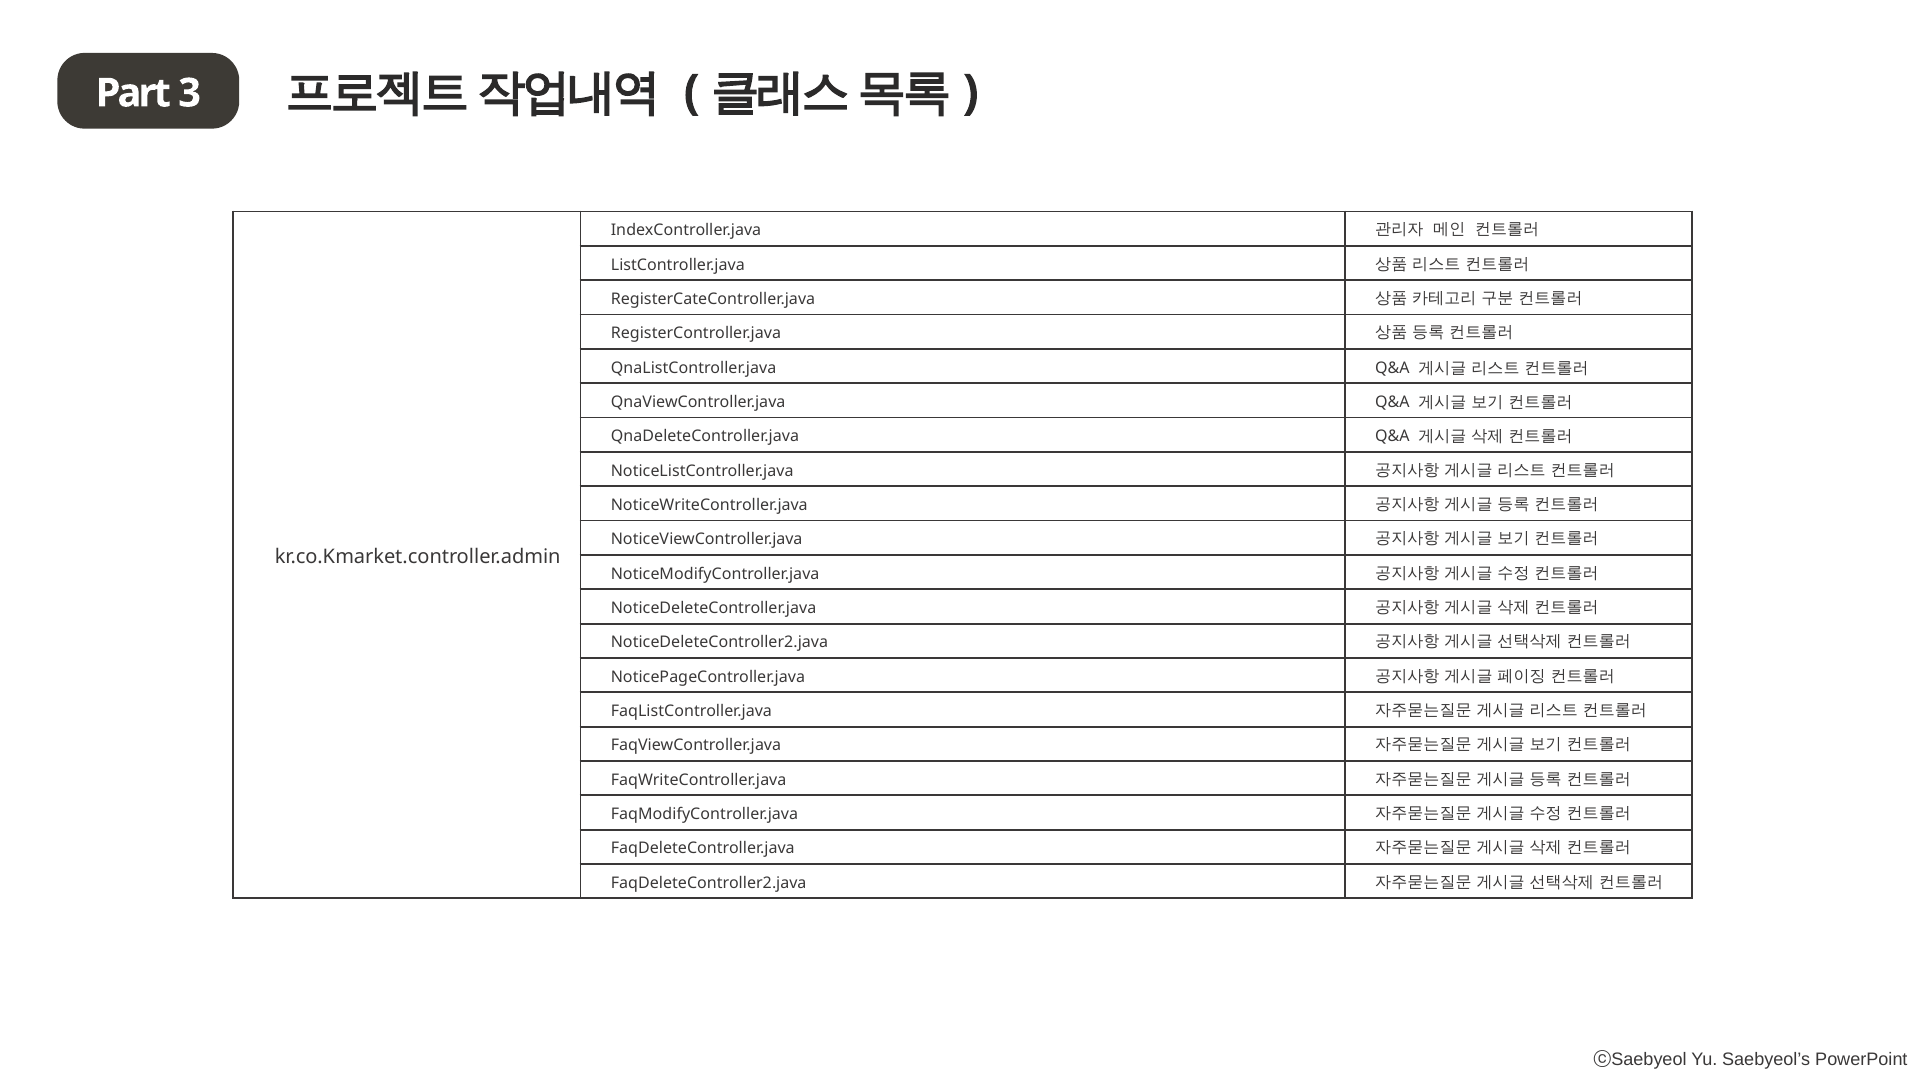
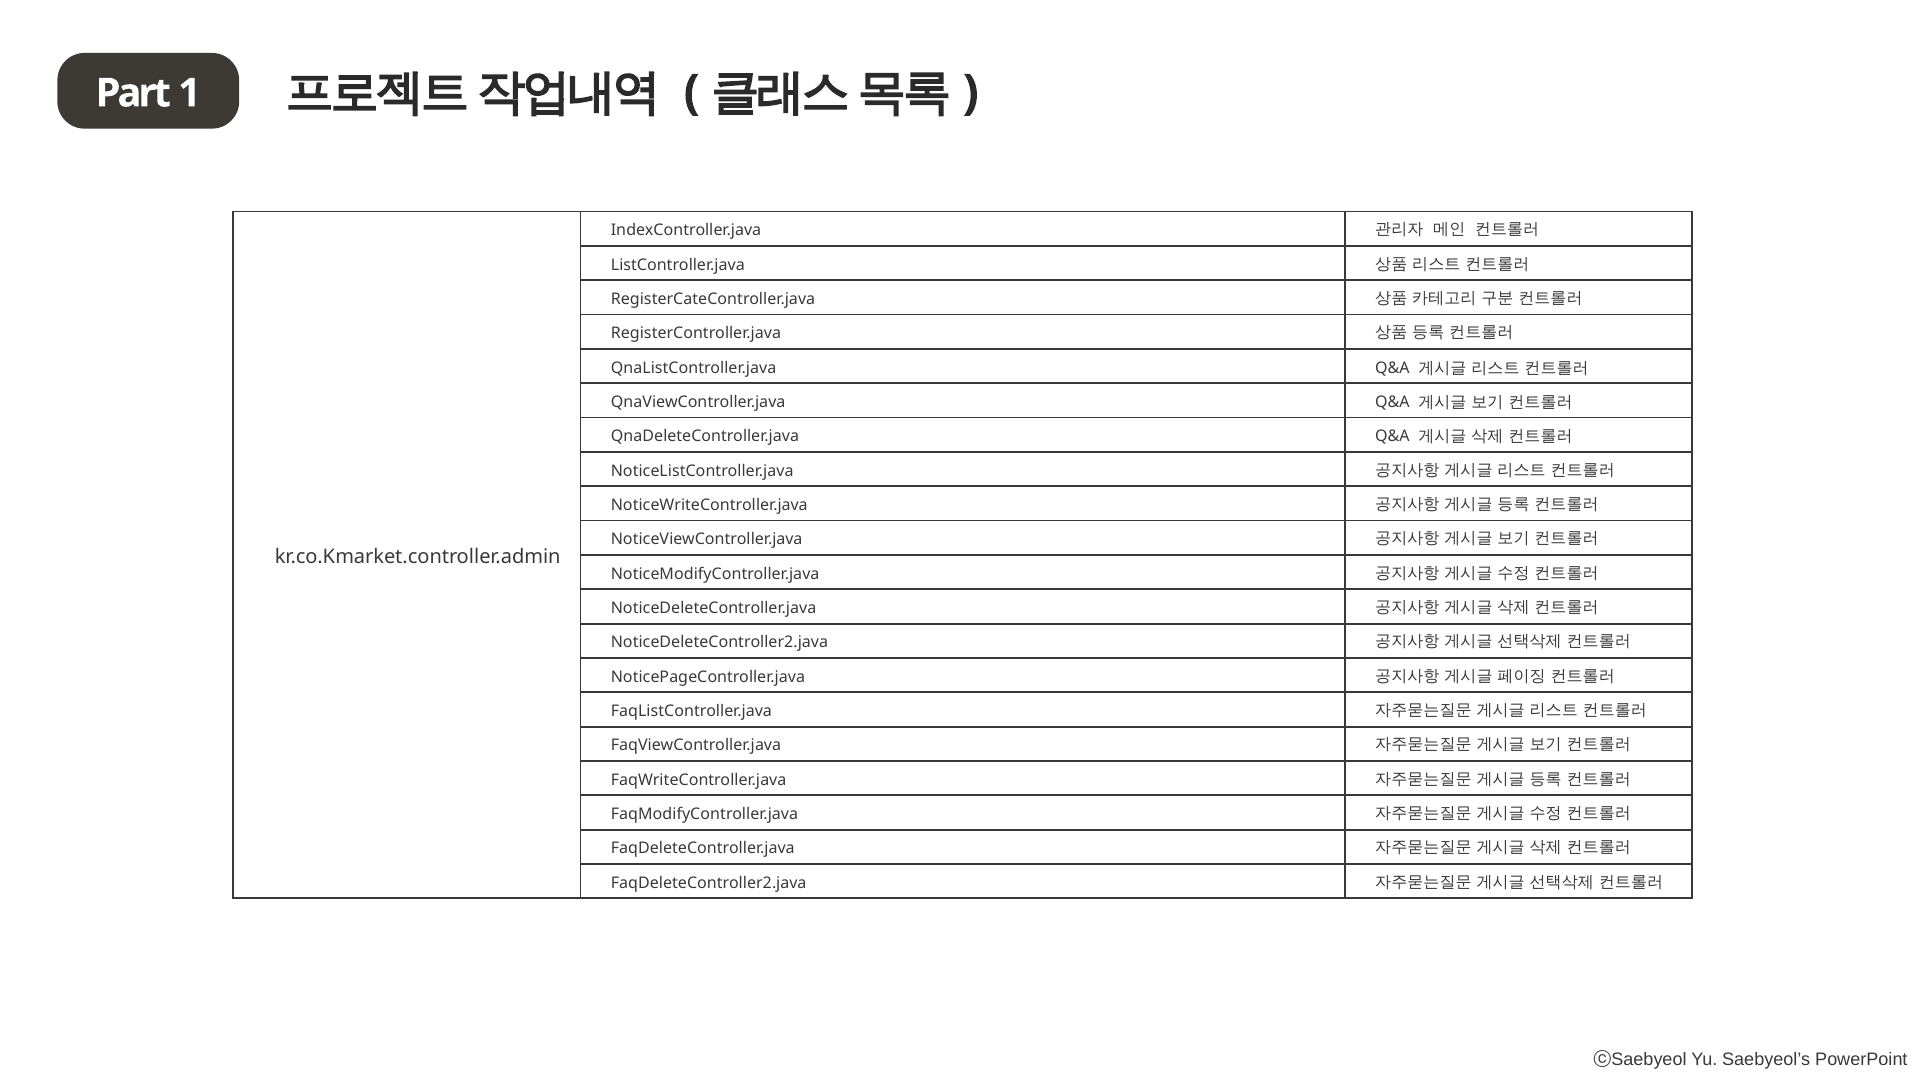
3: 3 -> 1 (190, 93)
